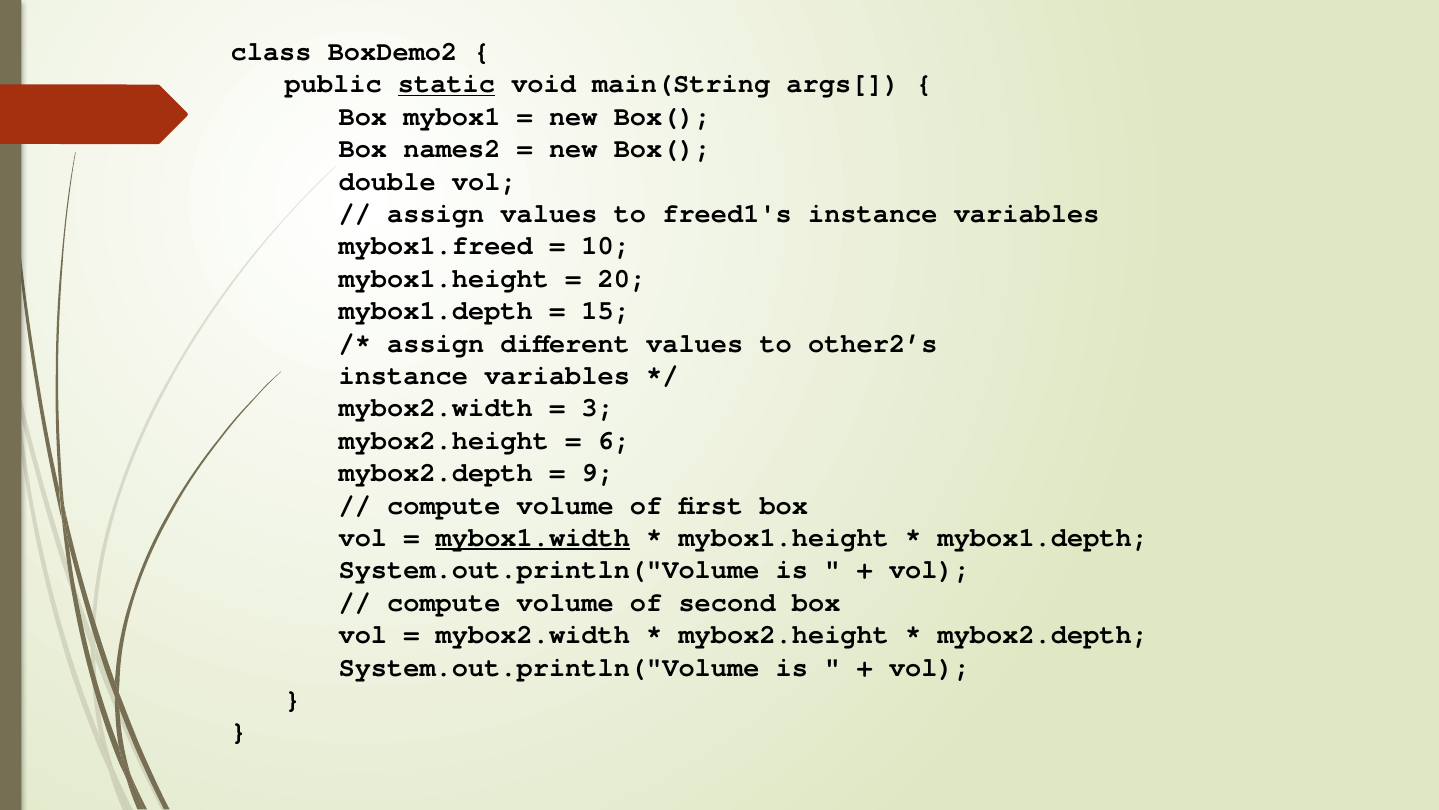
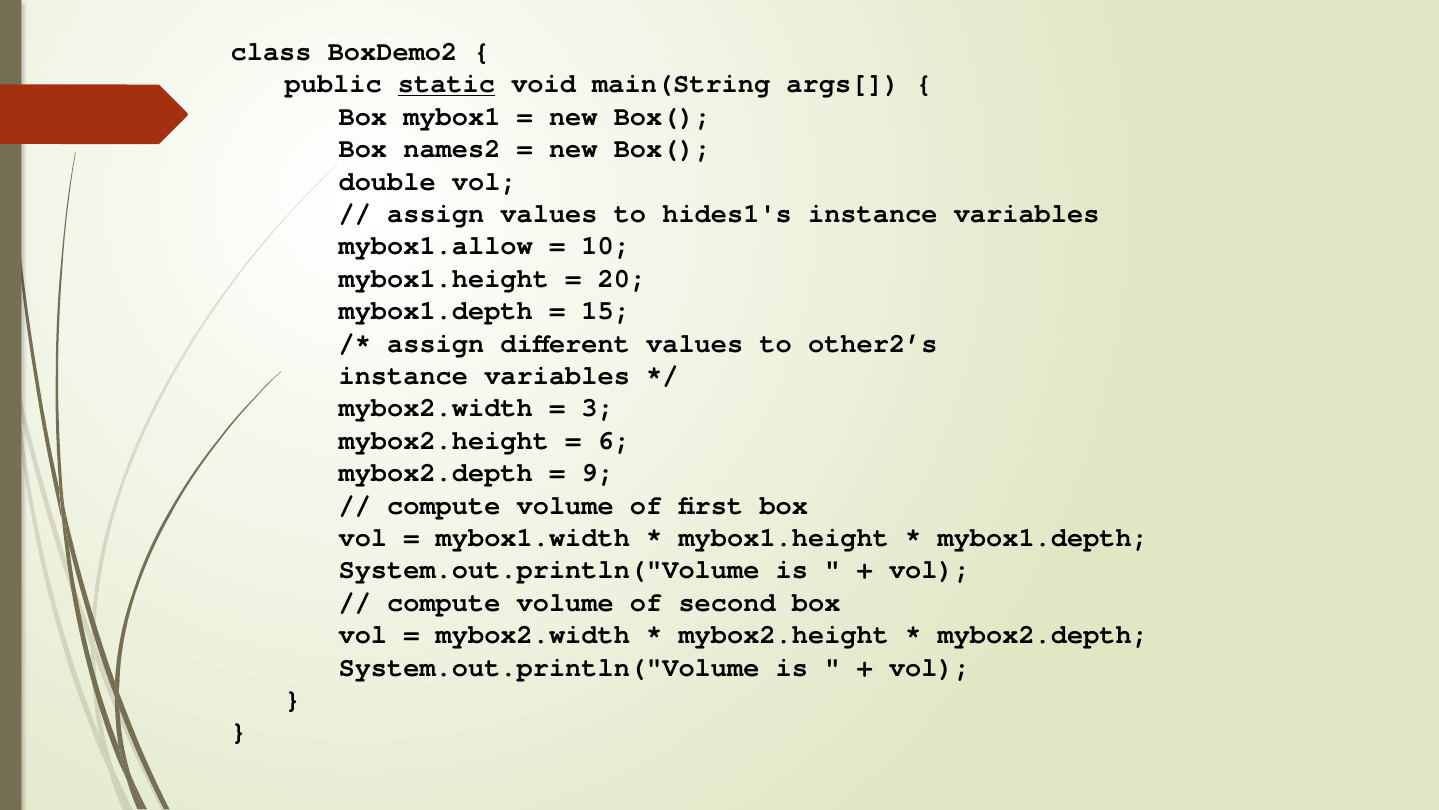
freed1's: freed1's -> hides1's (727, 213)
mybox1.freed: mybox1.freed -> mybox1.allow (436, 246)
mybox1.width underline: present -> none (533, 537)
